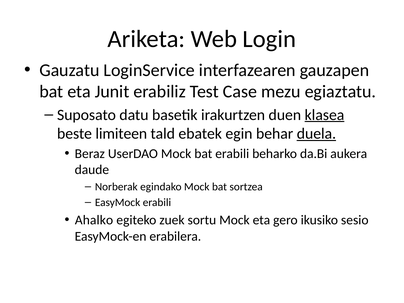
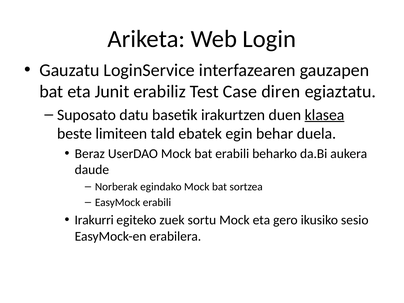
mezu: mezu -> diren (281, 92)
duela underline: present -> none (316, 134)
Ahalko: Ahalko -> Irakurri (94, 220)
